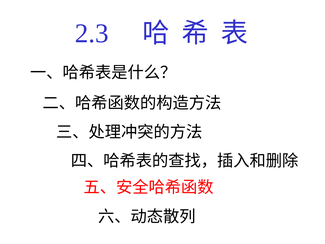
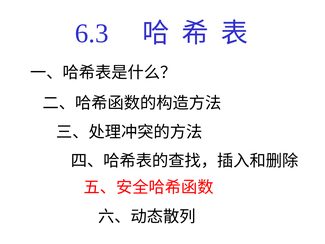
2.3: 2.3 -> 6.3 (92, 33)
